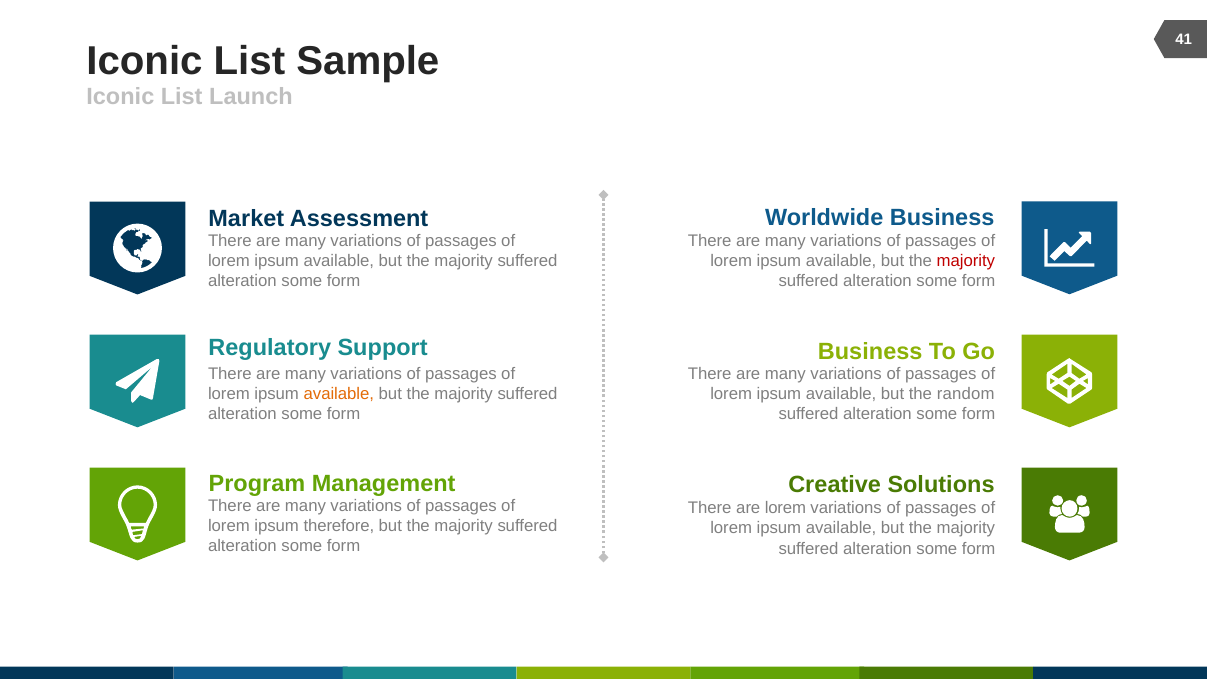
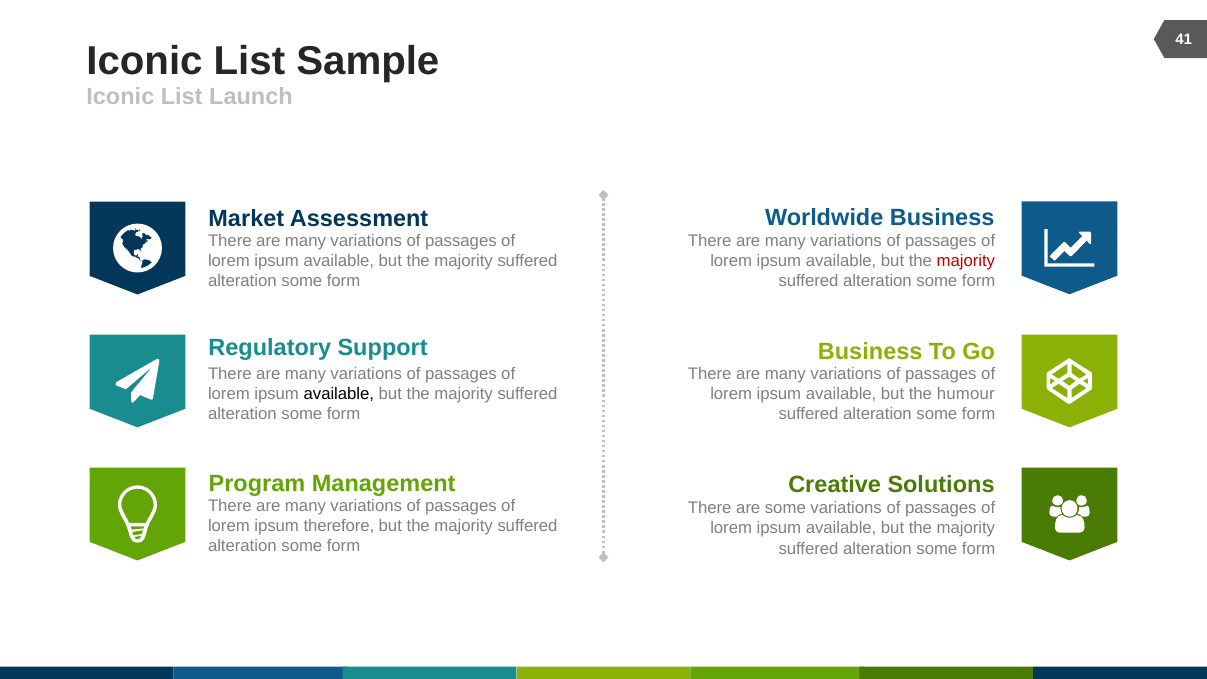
available colour: orange -> black (339, 394)
random: random -> humour (966, 394)
are lorem: lorem -> some (785, 508)
